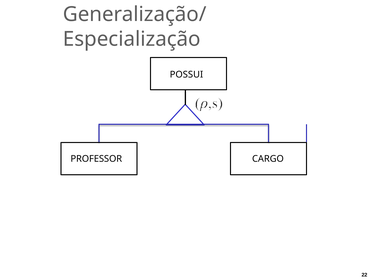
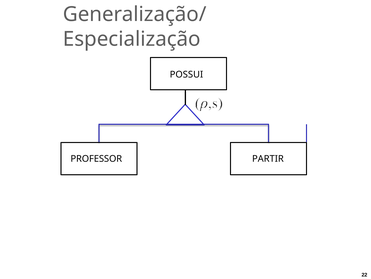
CARGO: CARGO -> PARTIR (268, 158)
